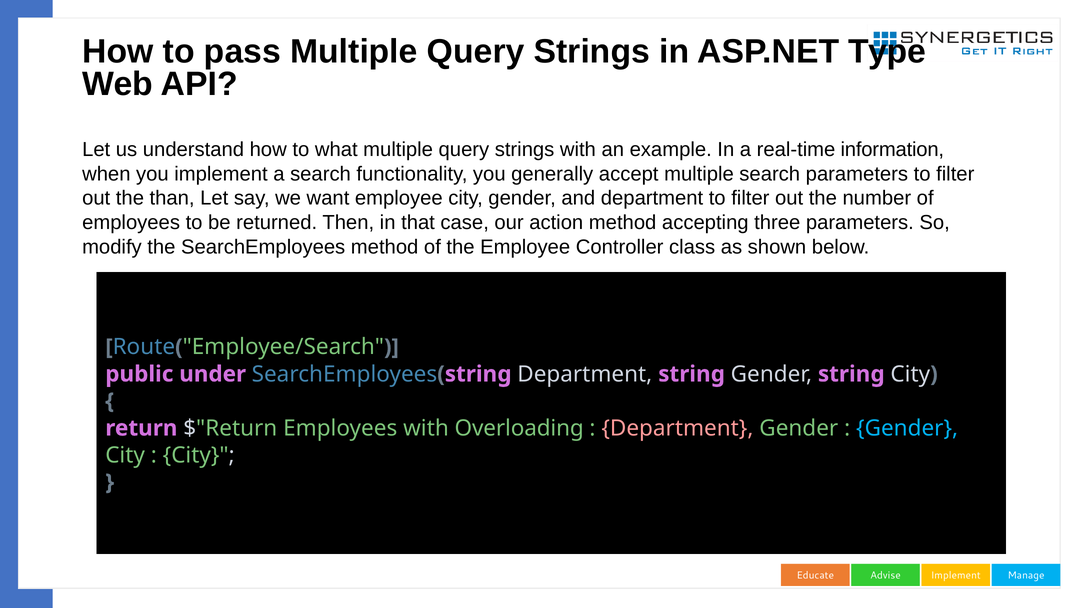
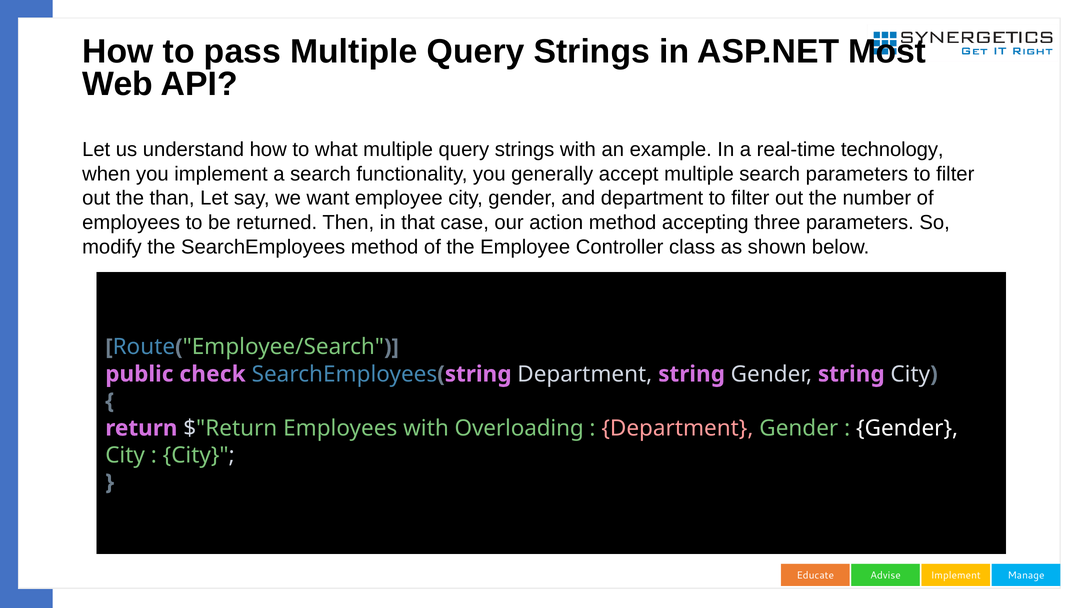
Type: Type -> Most (887, 51)
information: information -> technology (892, 150)
under: under -> check (213, 374)
Gender colour: light blue -> white (907, 428)
